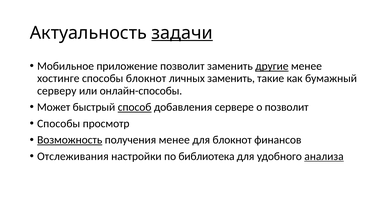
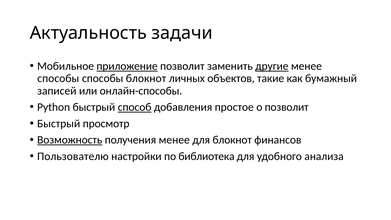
задачи underline: present -> none (182, 33)
приложение underline: none -> present (127, 66)
хостинге: хостинге -> способы (58, 78)
личных заменить: заменить -> объектов (231, 78)
серверу: серверу -> записей (57, 91)
Может: Может -> Python (54, 107)
сервере: сервере -> простое (234, 107)
Способы: Способы -> Быстрый (59, 124)
Отслеживания: Отслеживания -> Пользователю (73, 156)
анализа underline: present -> none (324, 156)
